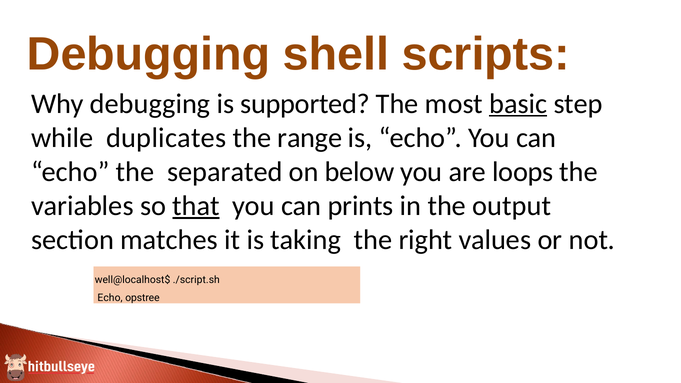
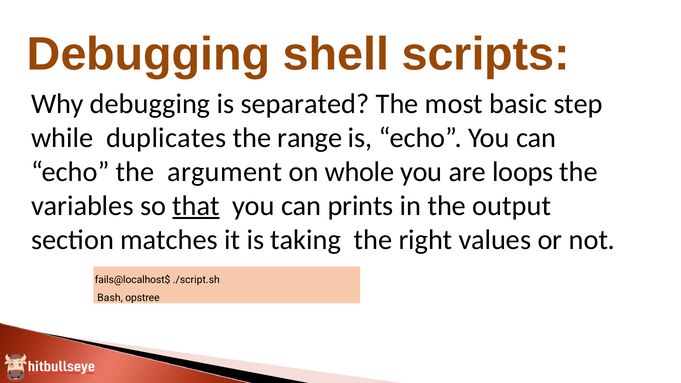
supported: supported -> separated (305, 104)
basic underline: present -> none (518, 104)
separated: separated -> argument (225, 172)
below: below -> whole (359, 172)
well@localhost$: well@localhost$ -> fails@localhost$ (133, 280)
Echo: Echo -> Bash (110, 298)
